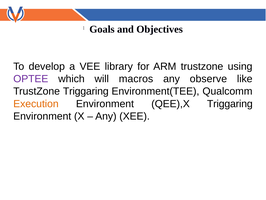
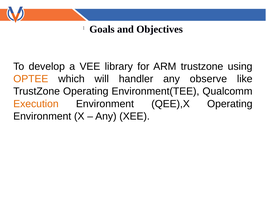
OPTEE colour: purple -> orange (31, 79)
macros: macros -> handler (136, 79)
TrustZone Triggaring: Triggaring -> Operating (86, 91)
QEE),X Triggaring: Triggaring -> Operating (230, 104)
